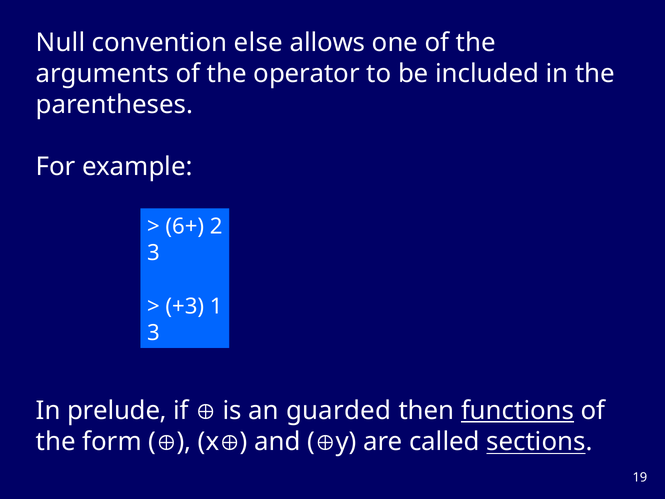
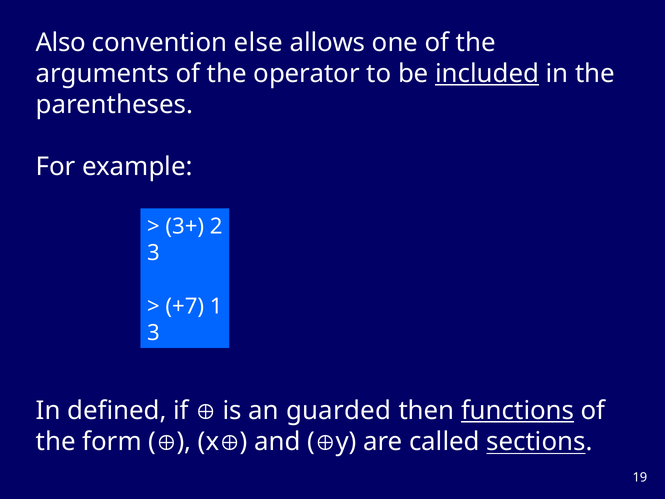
Null: Null -> Also (61, 42)
included underline: none -> present (487, 73)
6+: 6+ -> 3+ (185, 226)
+3: +3 -> +7 (185, 306)
prelude: prelude -> defined (117, 410)
